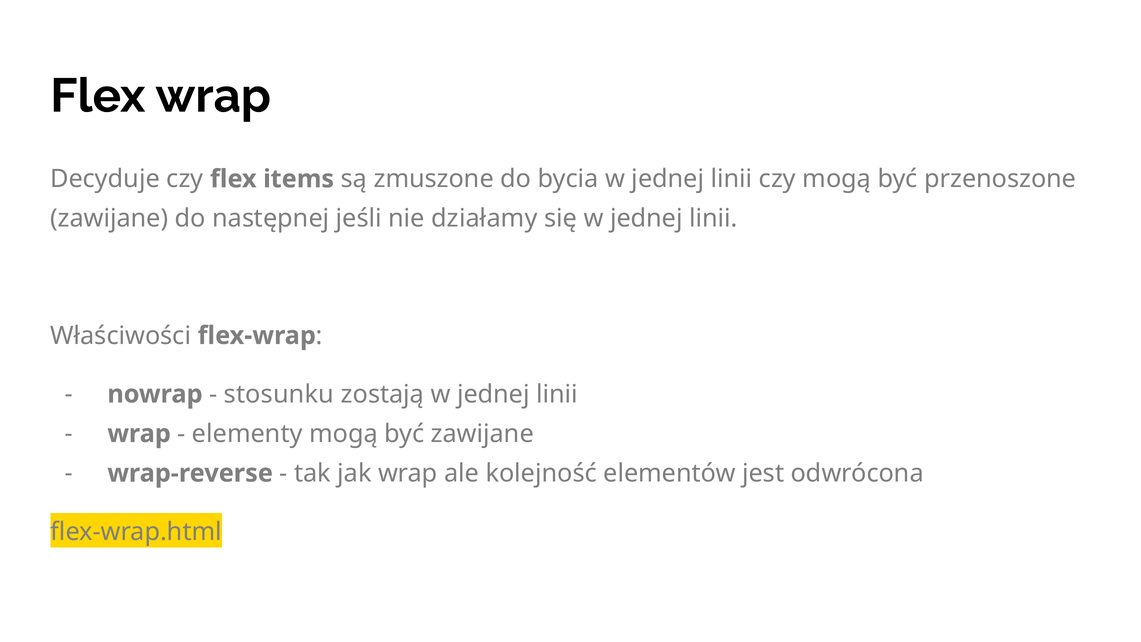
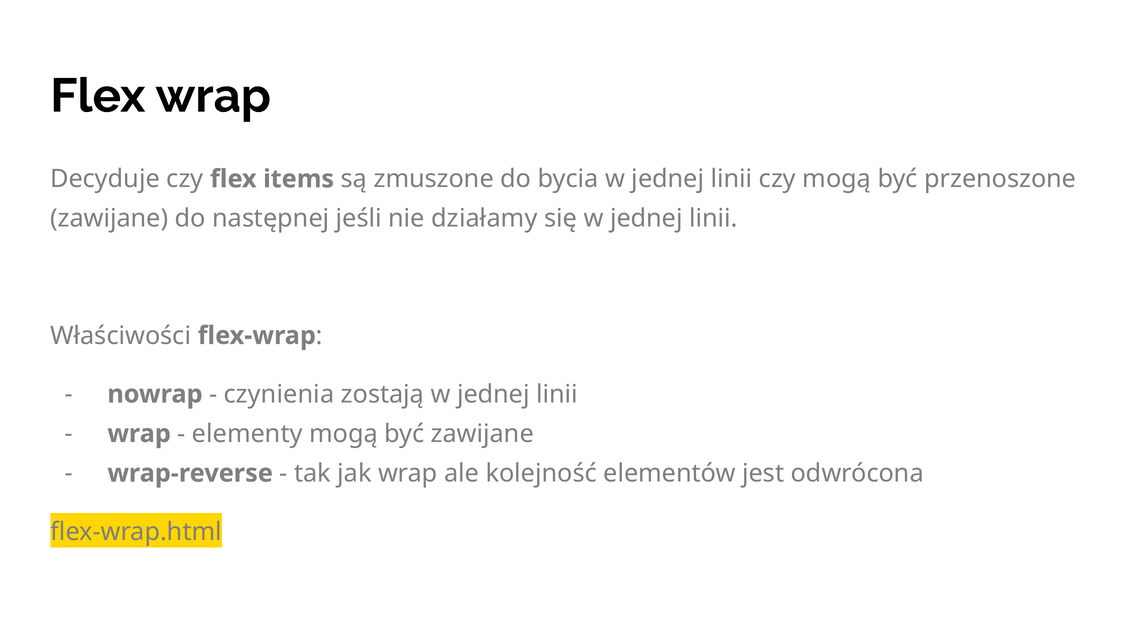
stosunku: stosunku -> czynienia (279, 394)
